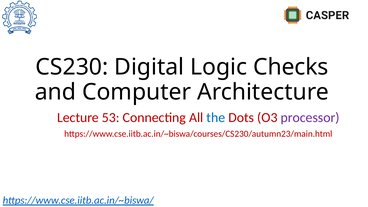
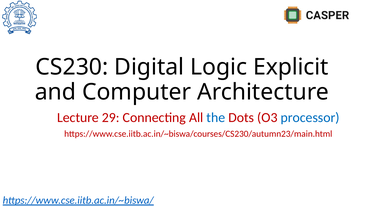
Checks: Checks -> Explicit (291, 67)
53: 53 -> 29 (111, 117)
processor colour: purple -> blue (310, 117)
